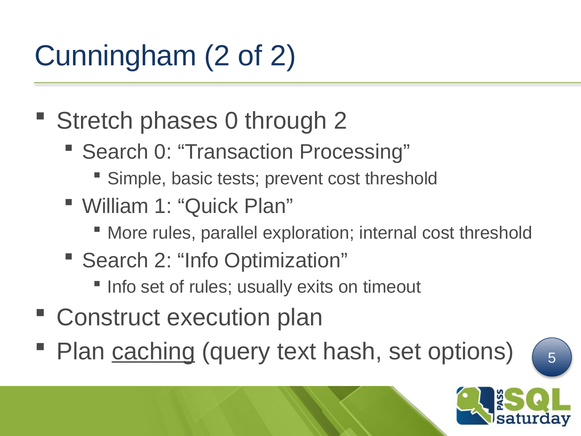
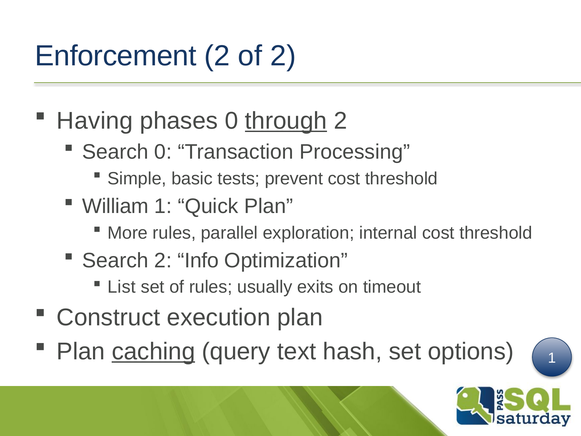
Cunningham: Cunningham -> Enforcement (116, 56)
Stretch: Stretch -> Having (95, 121)
through underline: none -> present (286, 121)
Info: Info -> List (122, 287)
options 5: 5 -> 1 (552, 358)
